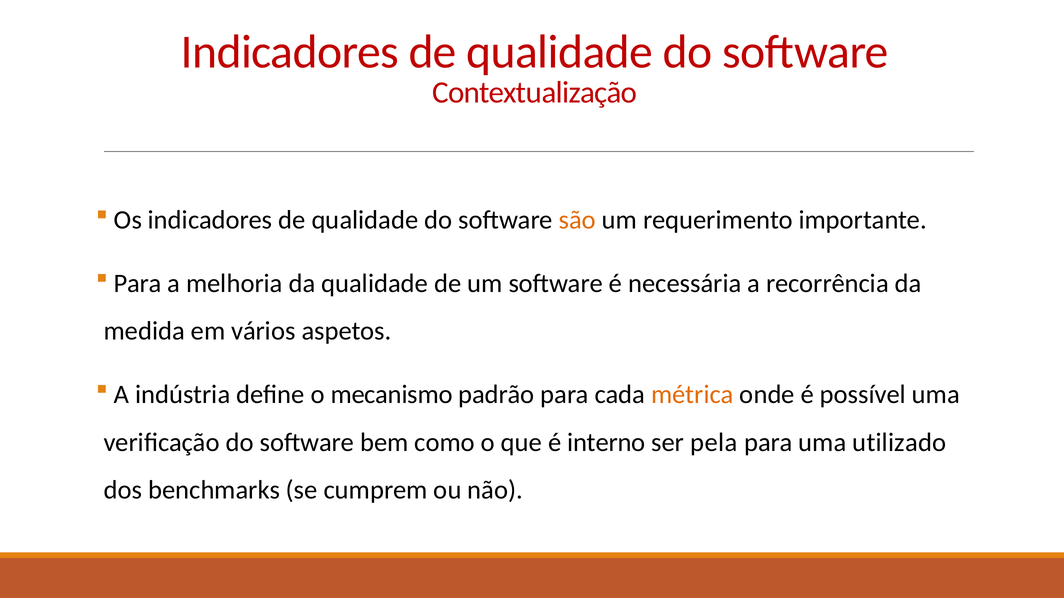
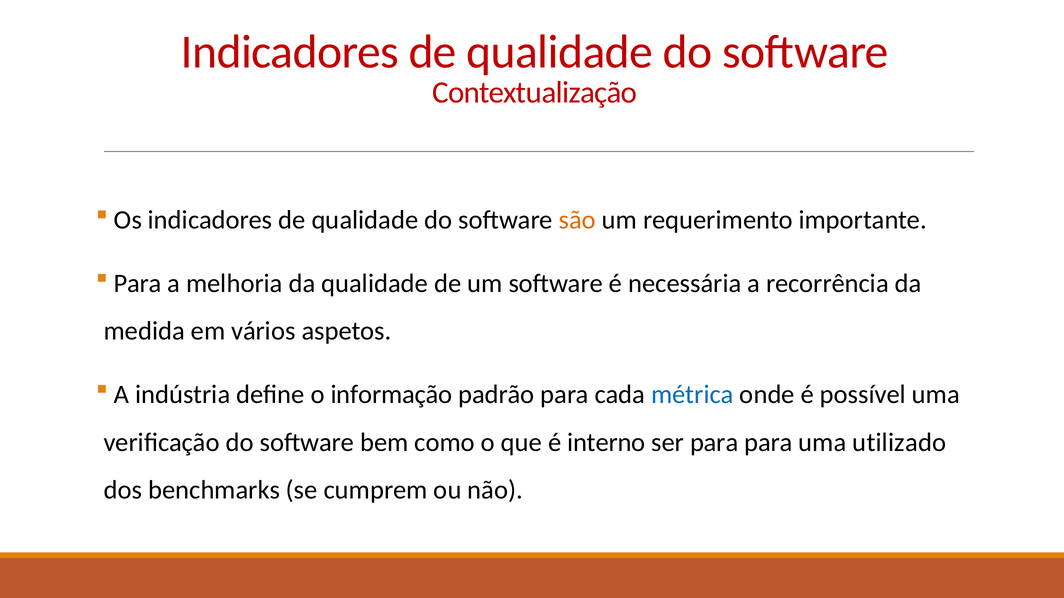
mecanismo: mecanismo -> informação (392, 395)
métrica colour: orange -> blue (692, 395)
ser pela: pela -> para (714, 443)
